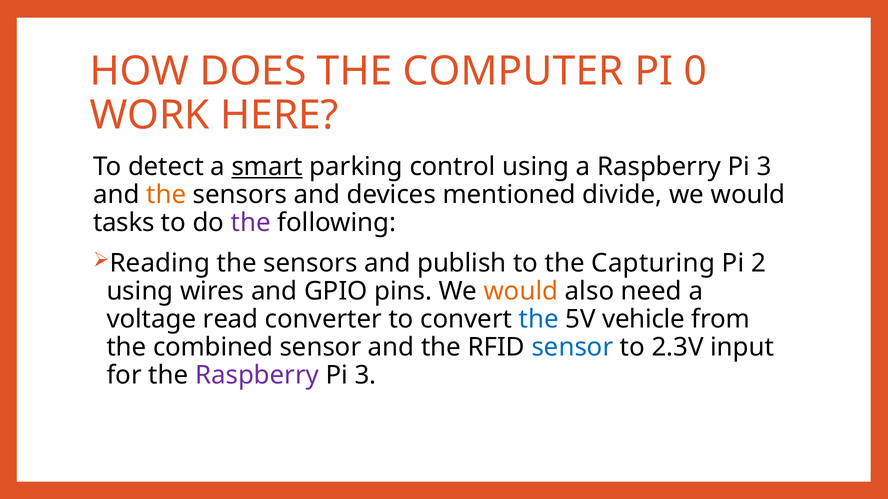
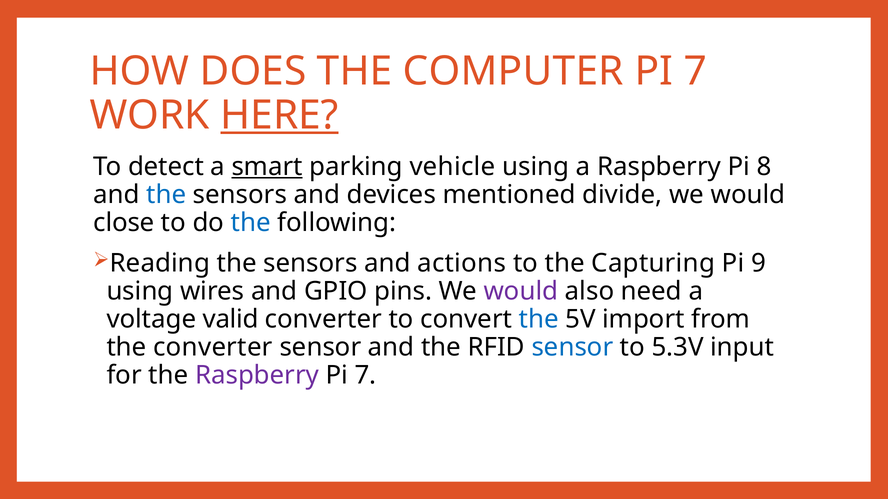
0: 0 -> 7 (695, 72)
HERE underline: none -> present (279, 115)
control: control -> vehicle (452, 167)
a Raspberry Pi 3: 3 -> 8 (764, 167)
the colour: orange -> blue (166, 195)
tasks: tasks -> close (124, 223)
the colour: purple -> blue (251, 223)
publish: publish -> actions (462, 264)
2: 2 -> 9 (758, 264)
would colour: orange -> purple (521, 292)
read: read -> valid (231, 320)
vehicle: vehicle -> import (643, 320)
the combined: combined -> converter (213, 347)
2.3V: 2.3V -> 5.3V (678, 347)
3: 3 -> 7 (366, 375)
